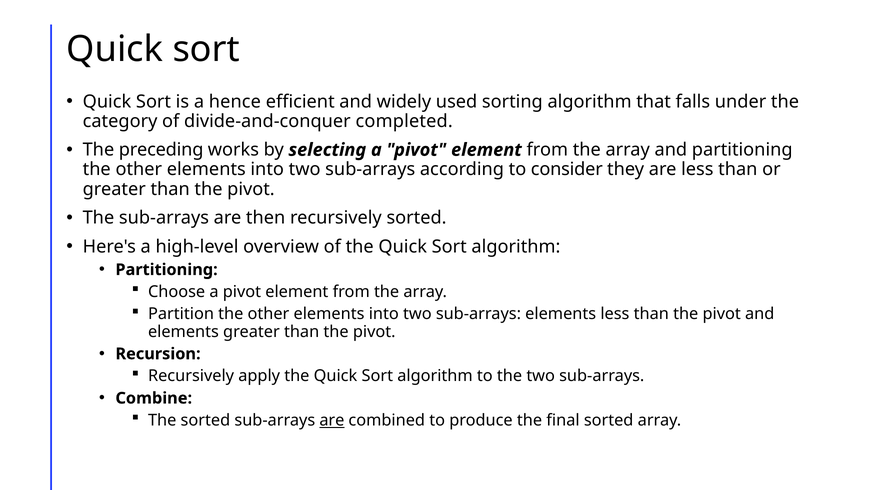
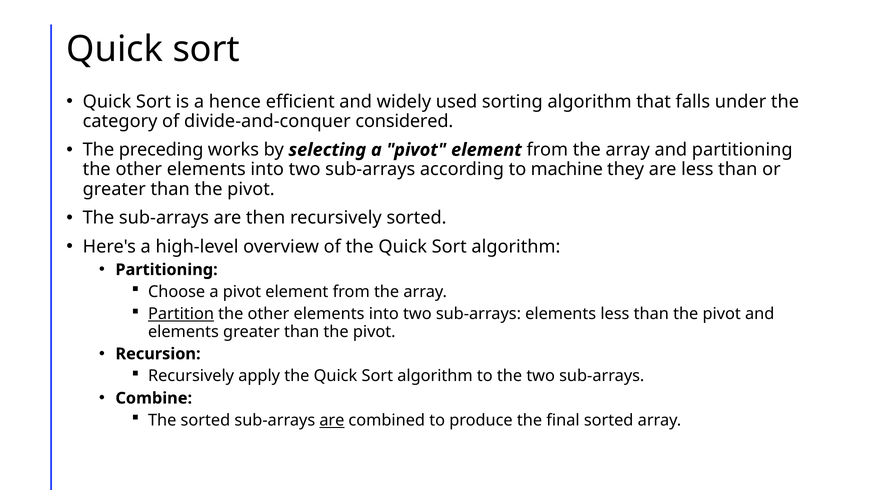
completed: completed -> considered (404, 121)
consider: consider -> machine (567, 169)
Partition underline: none -> present (181, 314)
